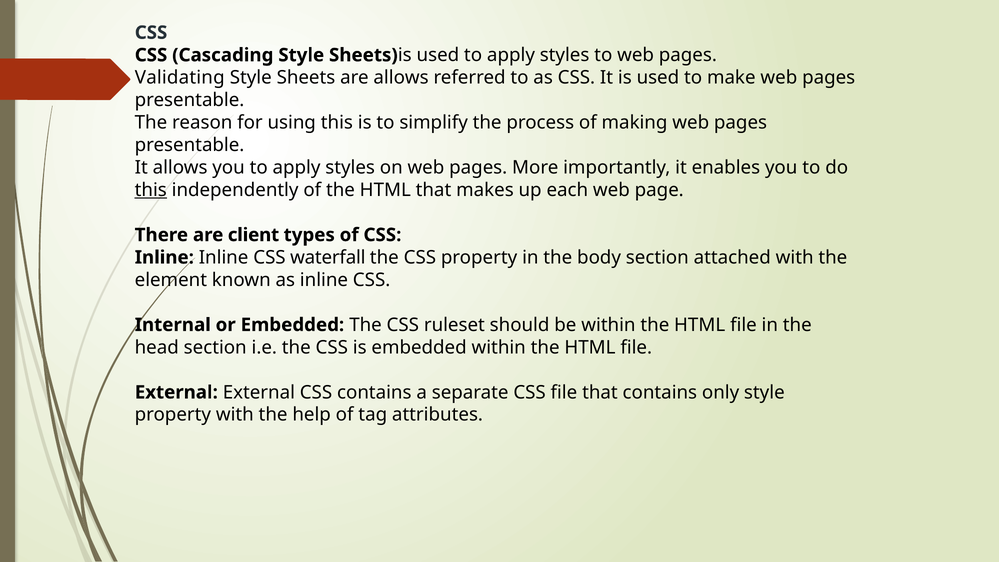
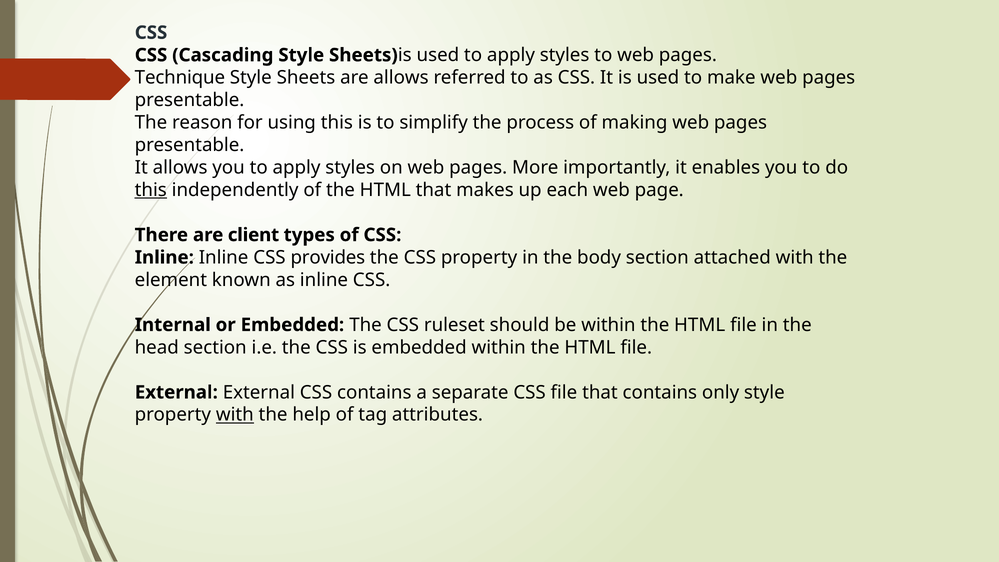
Validating: Validating -> Technique (180, 78)
waterfall: waterfall -> provides (328, 257)
with underline: none -> present (235, 415)
